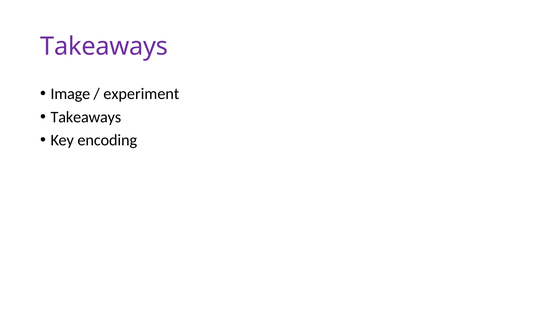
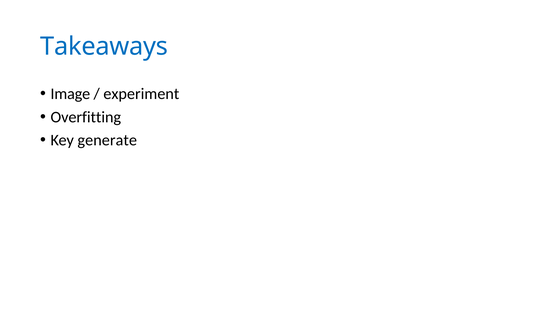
Takeaways colour: purple -> blue (104, 47)
Takeaways: Takeaways -> Overfitting (86, 117)
encoding: encoding -> generate (107, 140)
